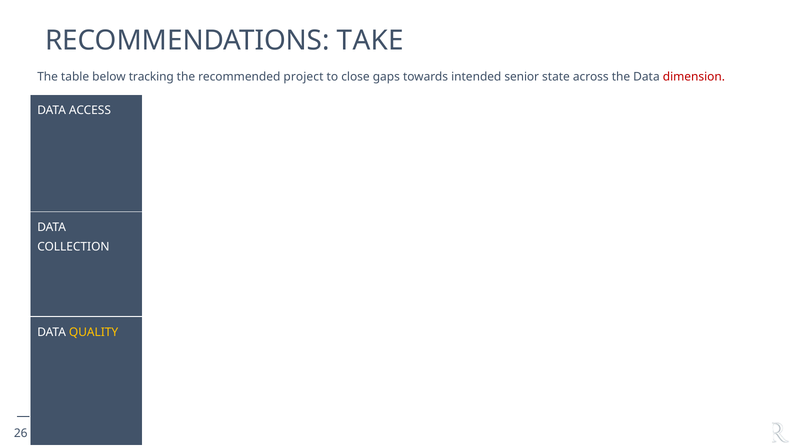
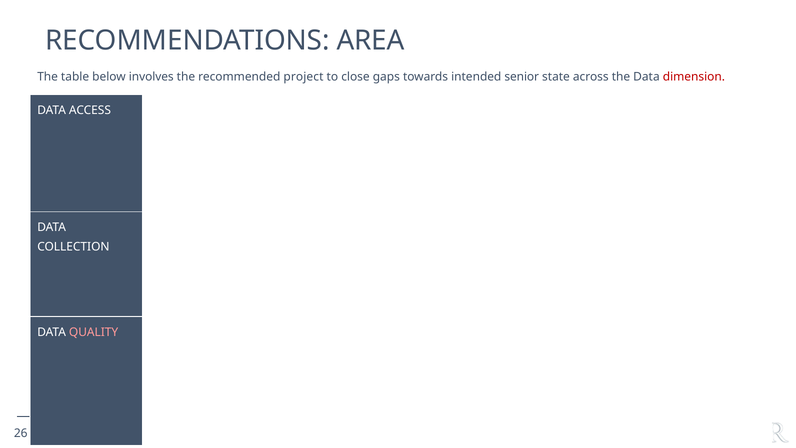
TAKE: TAKE -> AREA (371, 41)
tracking: tracking -> involves (151, 77)
QUALITY colour: yellow -> pink (94, 332)
